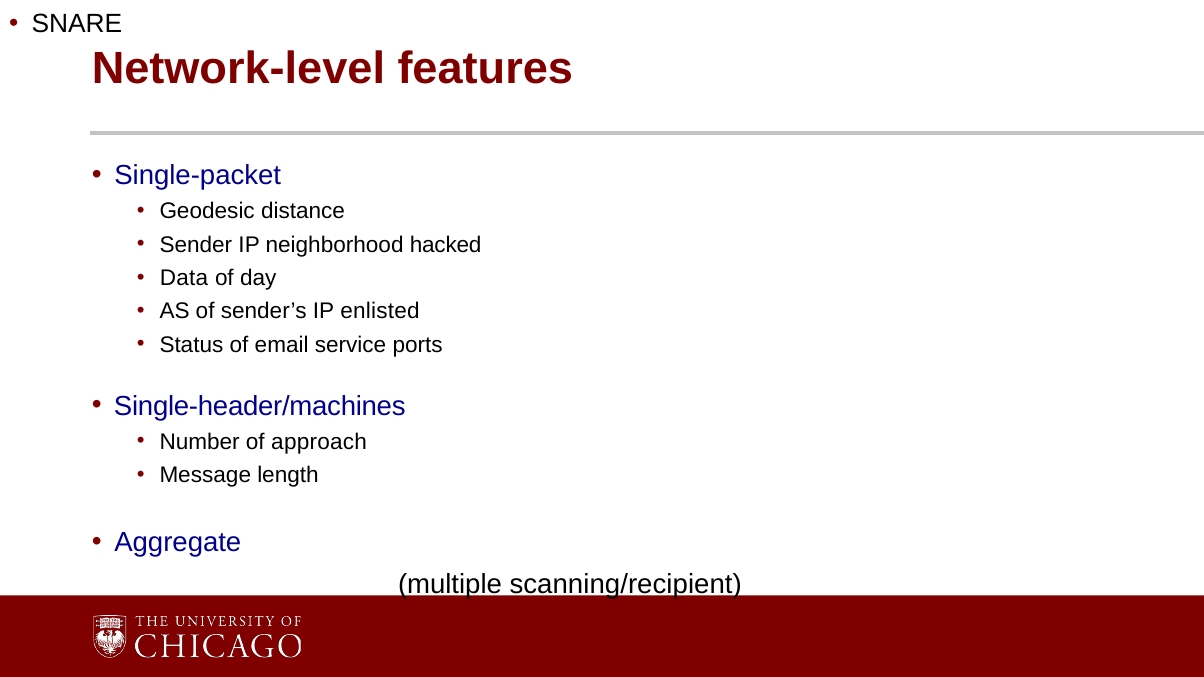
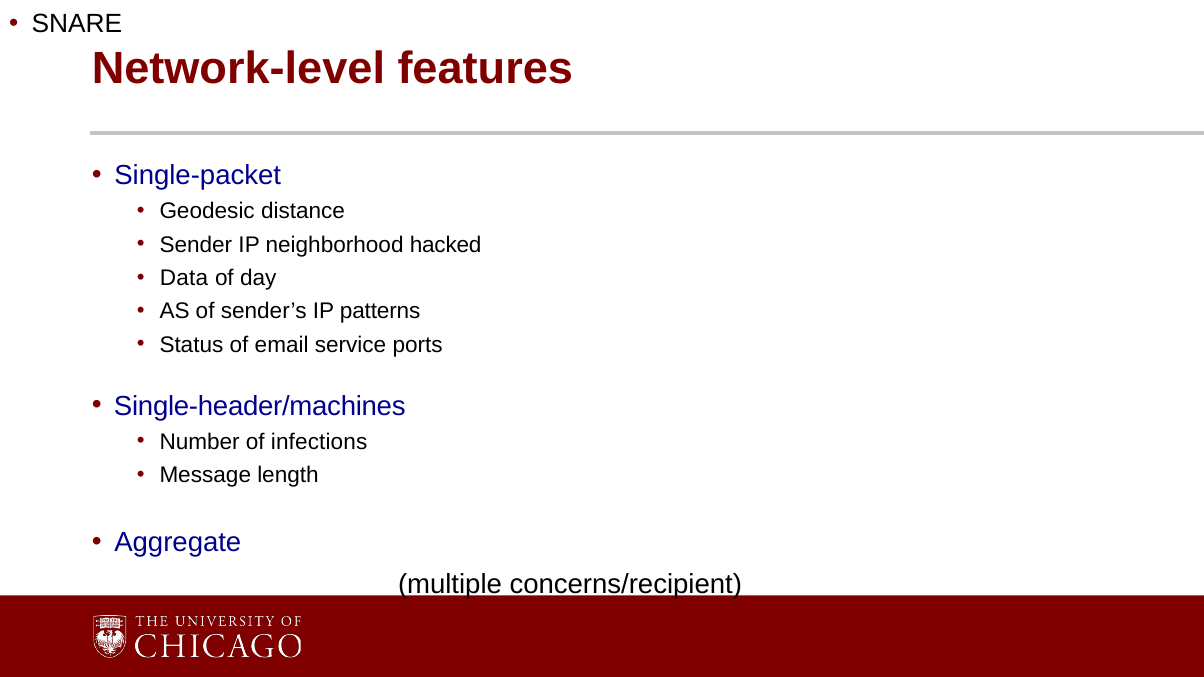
enlisted: enlisted -> patterns (380, 311)
approach: approach -> infections (319, 442)
scanning/recipient: scanning/recipient -> concerns/recipient (626, 585)
